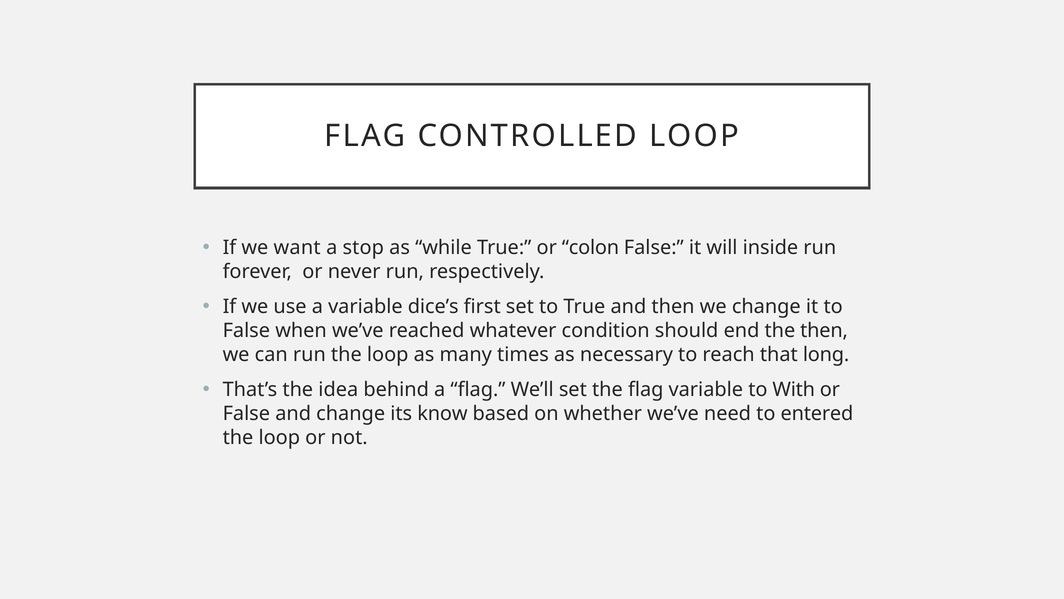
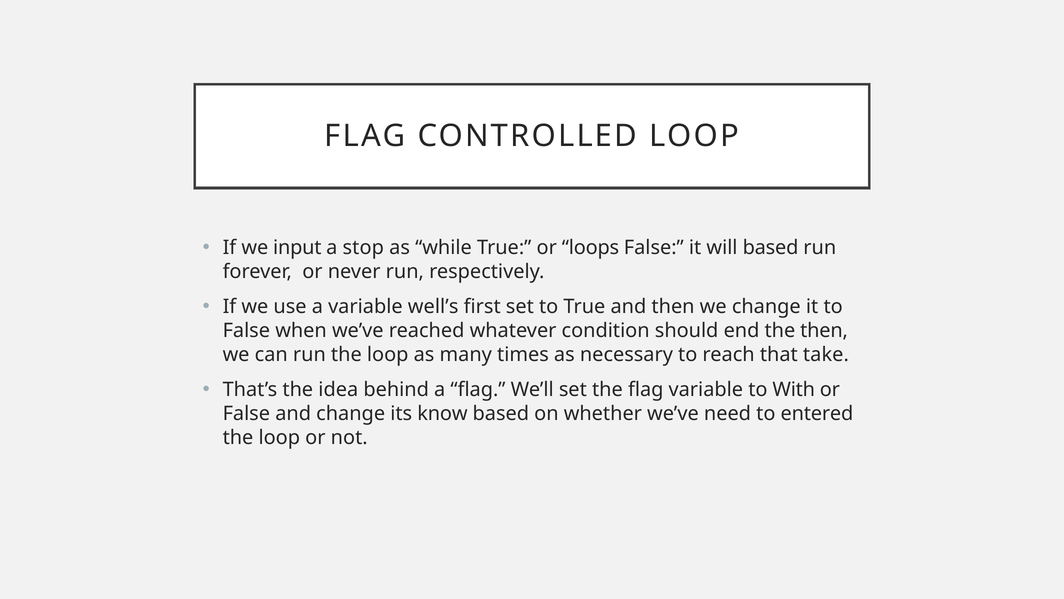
want: want -> input (297, 248)
colon: colon -> loops (590, 248)
will inside: inside -> based (771, 248)
dice’s: dice’s -> well’s (433, 307)
long: long -> take (826, 354)
